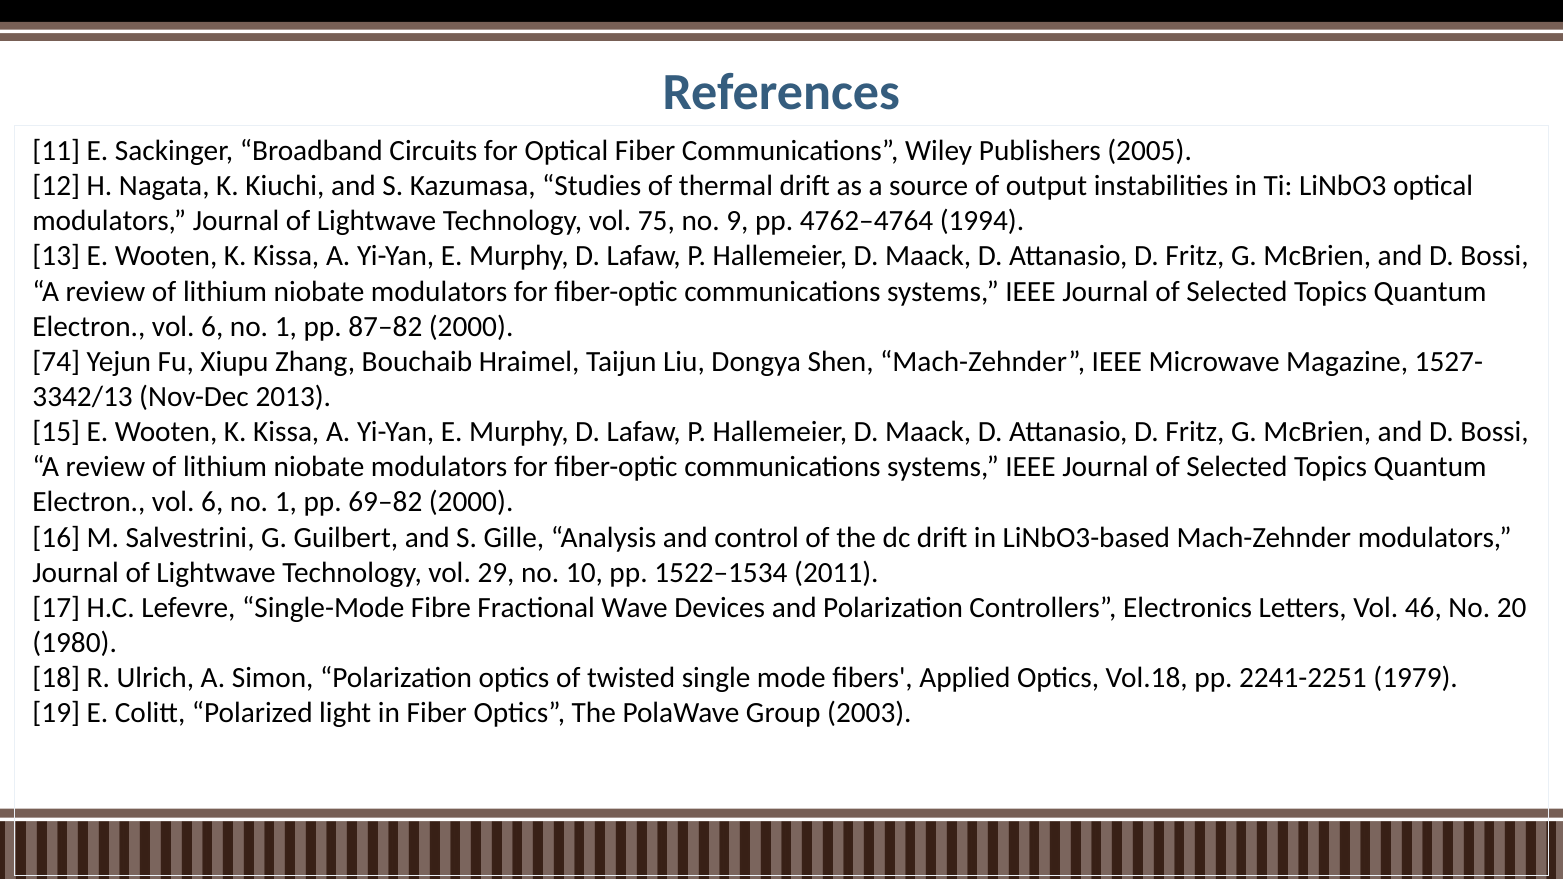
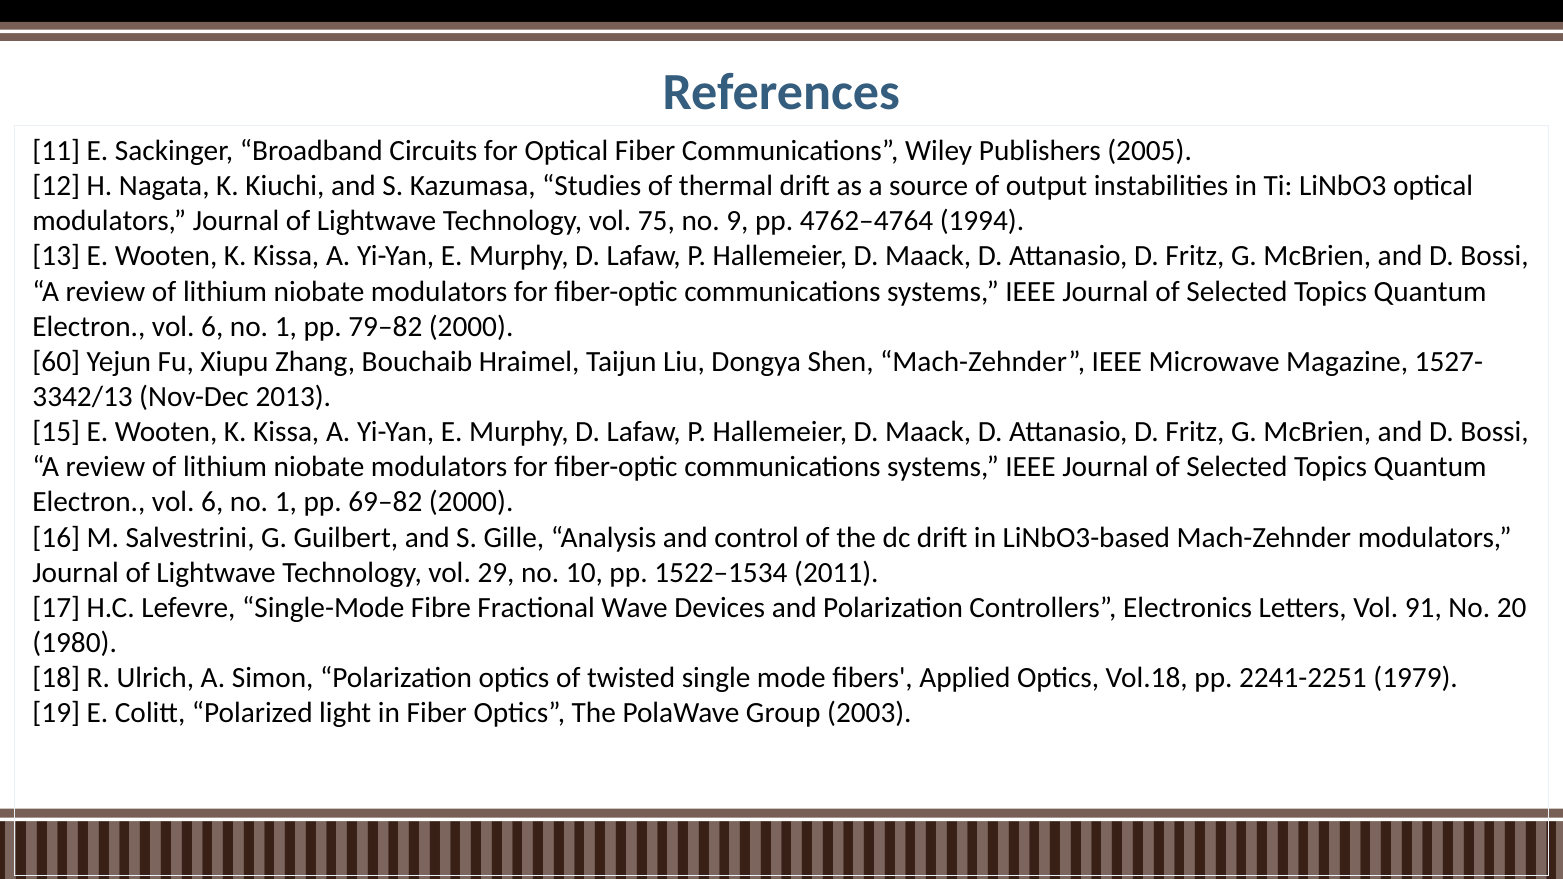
87–82: 87–82 -> 79–82 (385, 327)
74: 74 -> 60 (56, 362)
46: 46 -> 91 (1423, 608)
